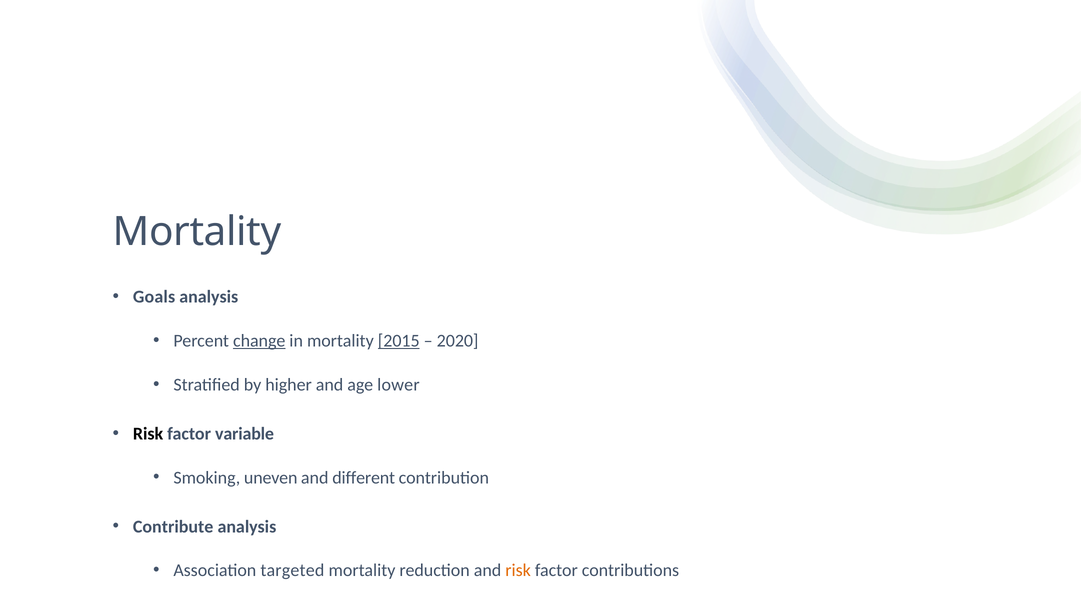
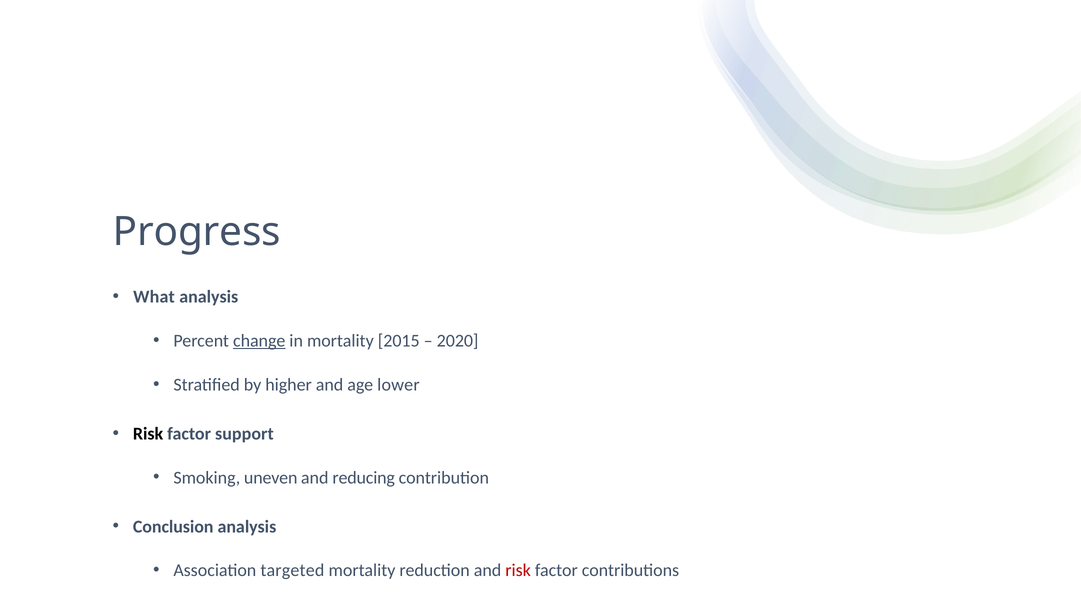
Mortality: Mortality -> Progress (197, 232)
Goals: Goals -> What (154, 297)
2015 underline: present -> none (399, 341)
variable: variable -> support (244, 434)
different: different -> reducing (364, 478)
Contribute: Contribute -> Conclusion (173, 527)
risk colour: orange -> red (518, 571)
